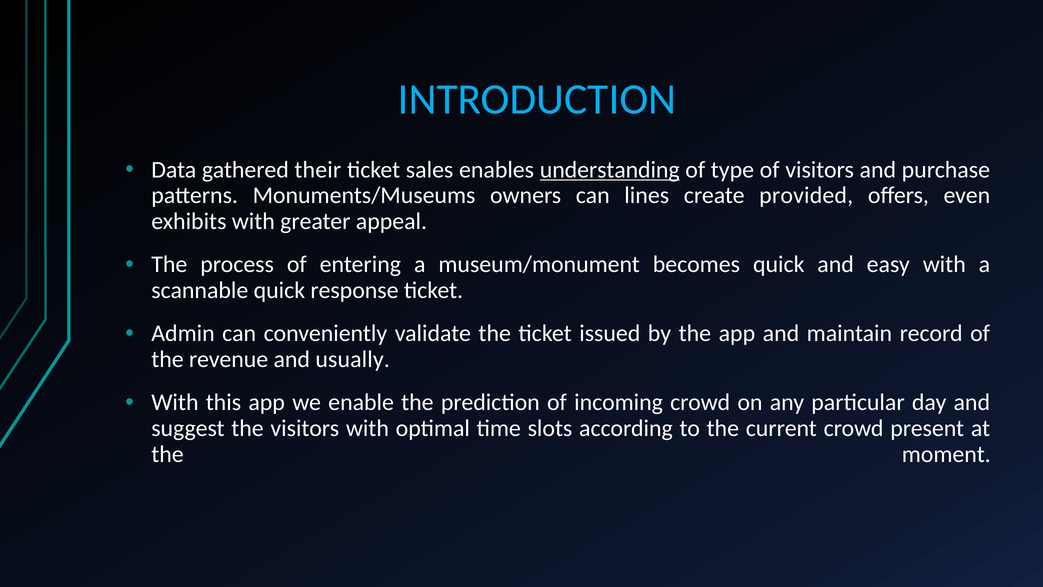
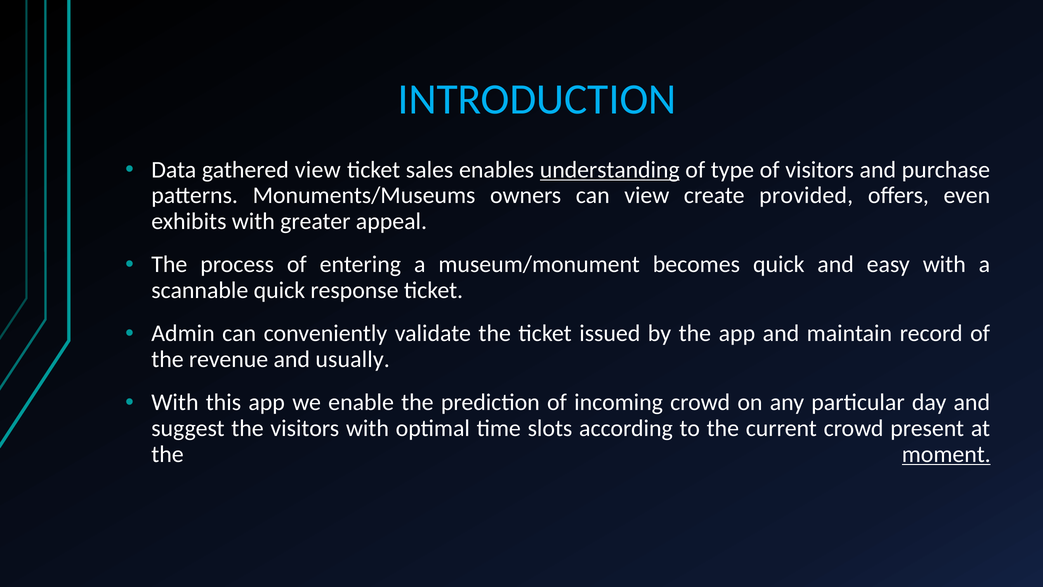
gathered their: their -> view (318, 170)
can lines: lines -> view (647, 195)
moment underline: none -> present (946, 454)
